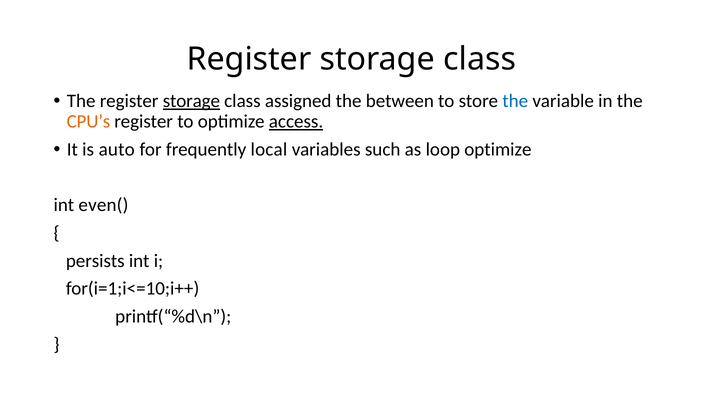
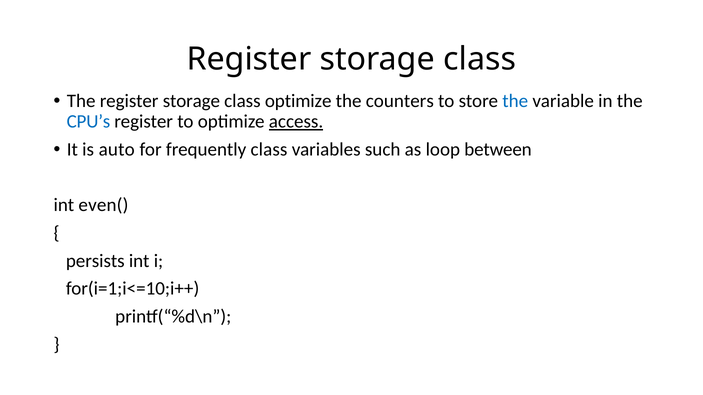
storage underline: present -> none (191, 101)
class assigned: assigned -> optimize (298, 101)
between: between -> counters (400, 101)
CPU’s colour: orange -> blue (88, 122)
frequently local: local -> class (269, 150)
loop optimize: optimize -> between (498, 150)
